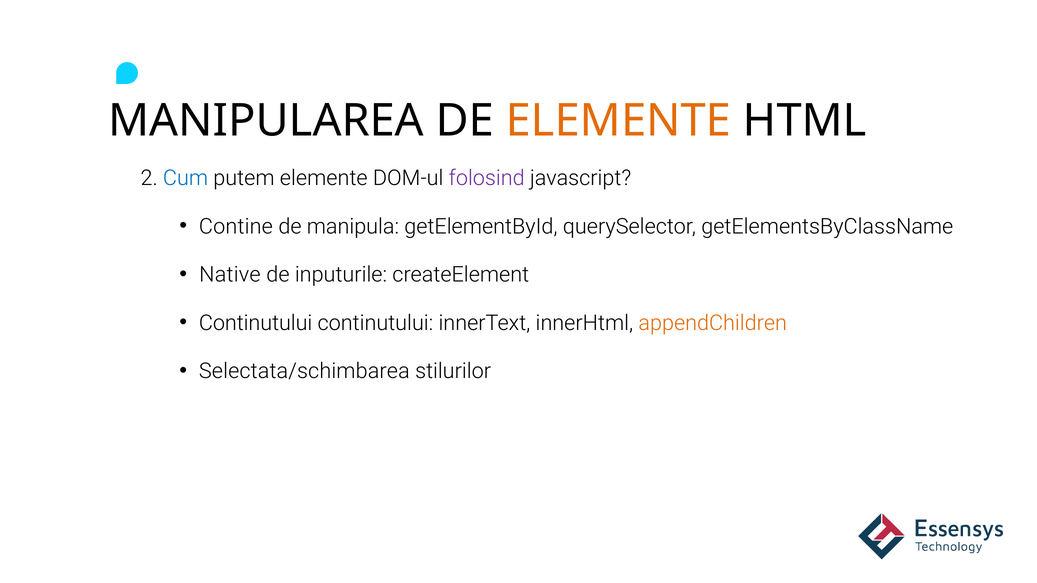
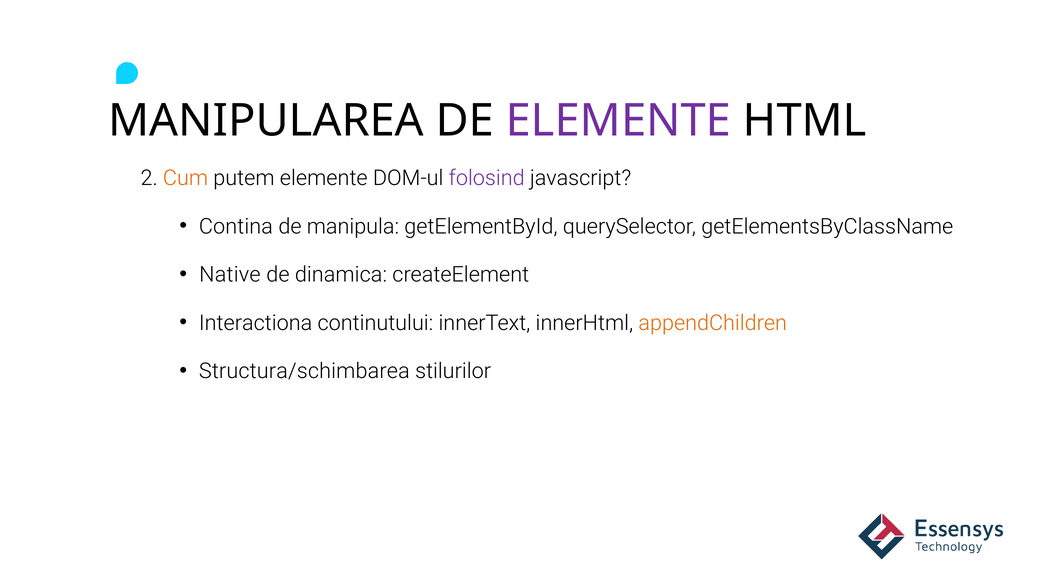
ELEMENTE colour: orange -> purple (618, 121)
Cum colour: blue -> orange (186, 178)
Contine: Contine -> Contina (236, 227)
inputurile: inputurile -> dinamica (341, 275)
Continutului: Continutului -> Interactiona (256, 323)
Selectata/schimbarea: Selectata/schimbarea -> Structura/schimbarea (304, 371)
